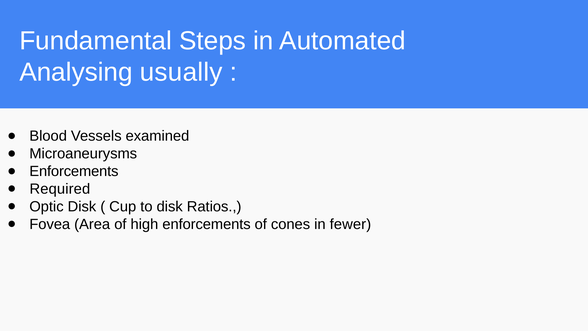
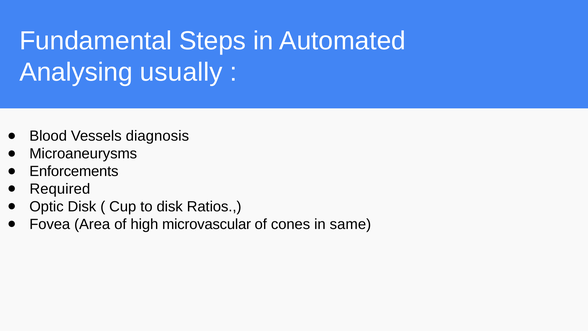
examined: examined -> diagnosis (157, 136)
high enforcements: enforcements -> microvascular (207, 224)
fewer: fewer -> same (350, 224)
